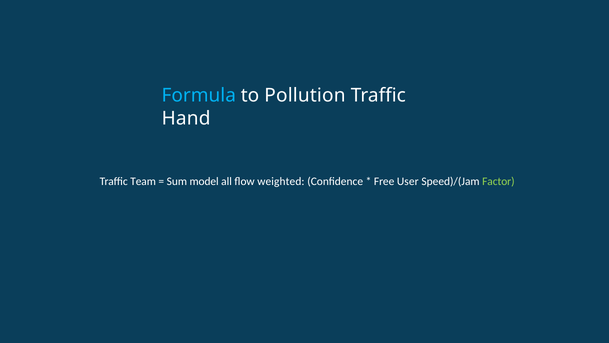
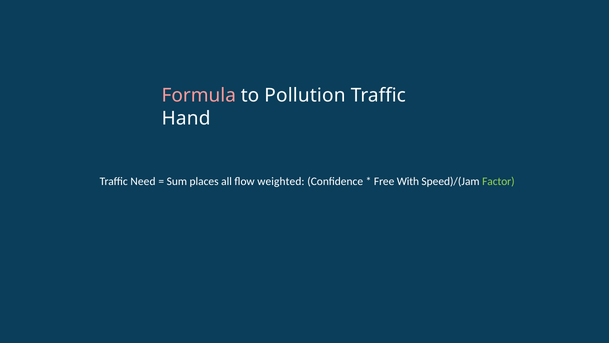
Formula colour: light blue -> pink (199, 95)
Team: Team -> Need (143, 181)
model: model -> places (204, 181)
User: User -> With (408, 181)
